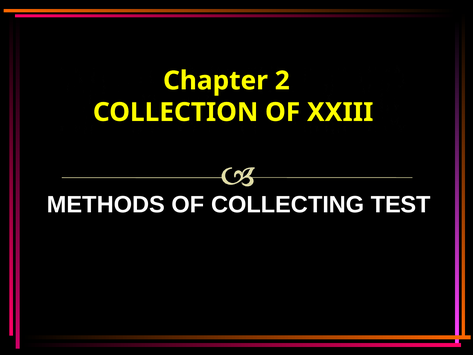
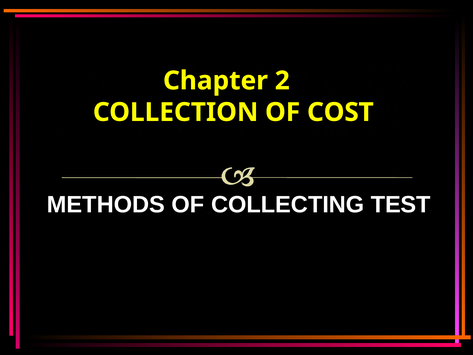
XXIII: XXIII -> COST (340, 112)
